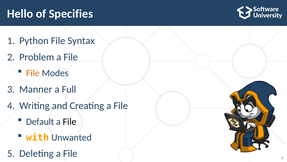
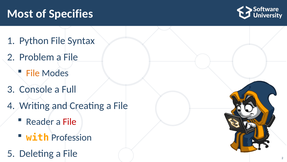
Hello: Hello -> Most (20, 14)
Manner: Manner -> Console (36, 89)
Default: Default -> Reader (40, 121)
File colour: black -> red (70, 121)
Unwanted: Unwanted -> Profession (71, 137)
